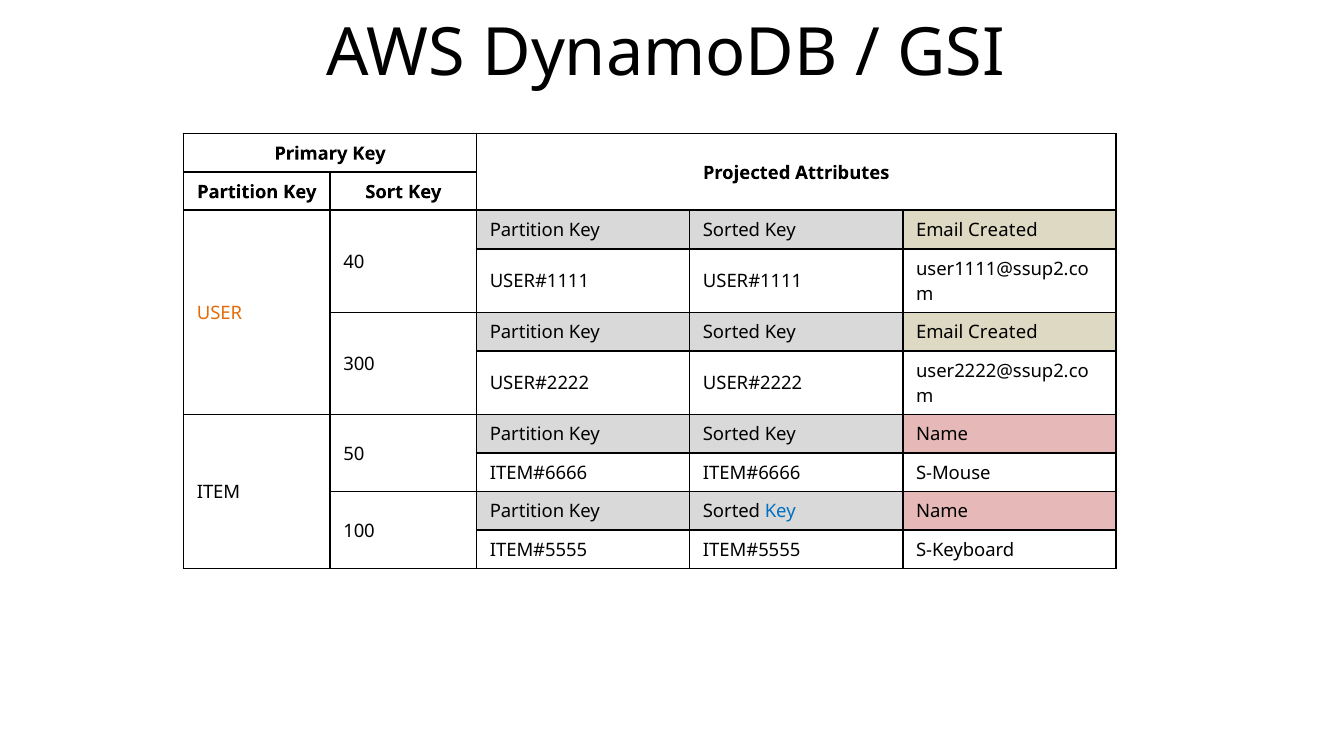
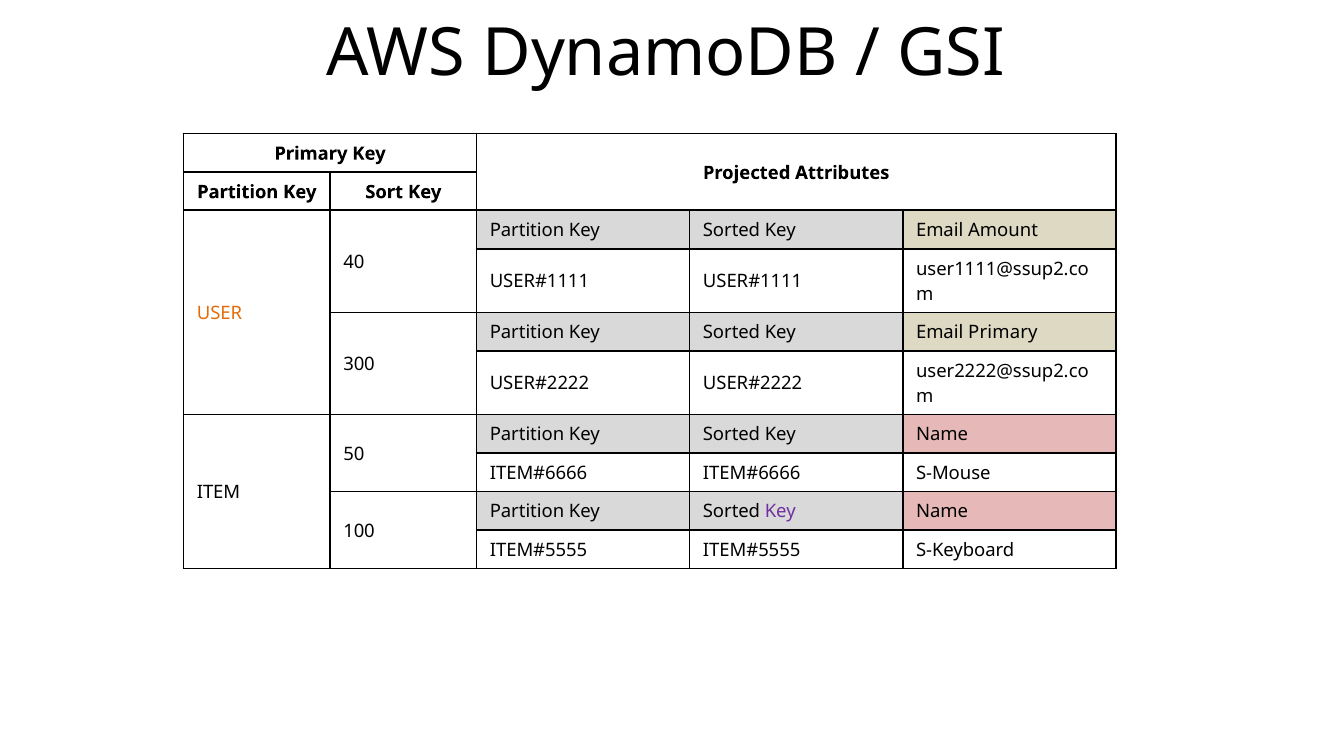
Created: Created -> Amount (1003, 231)
Created: Created -> Primary (1003, 333)
Key colour: blue -> purple (780, 512)
